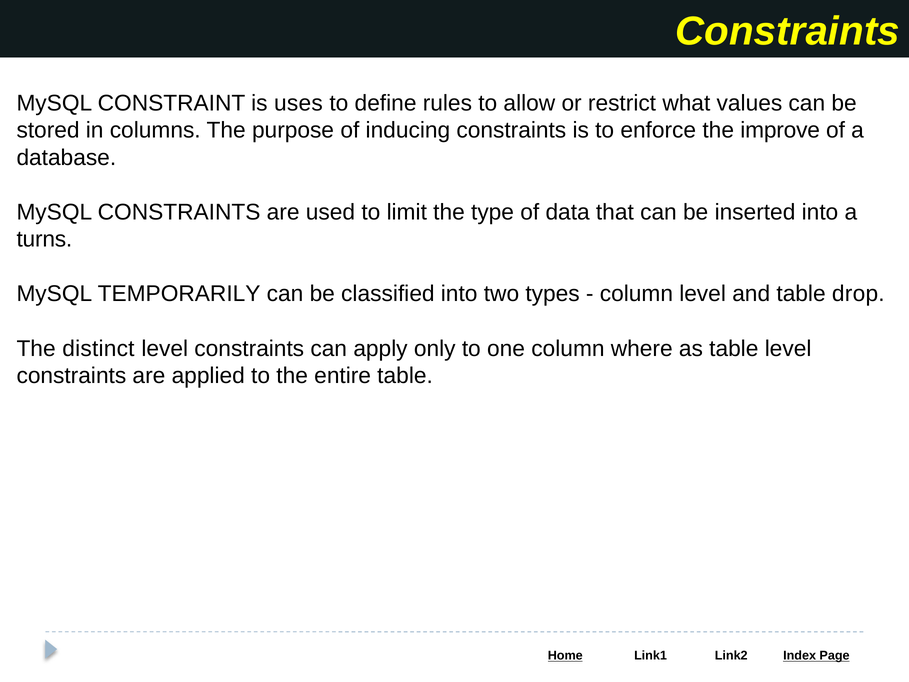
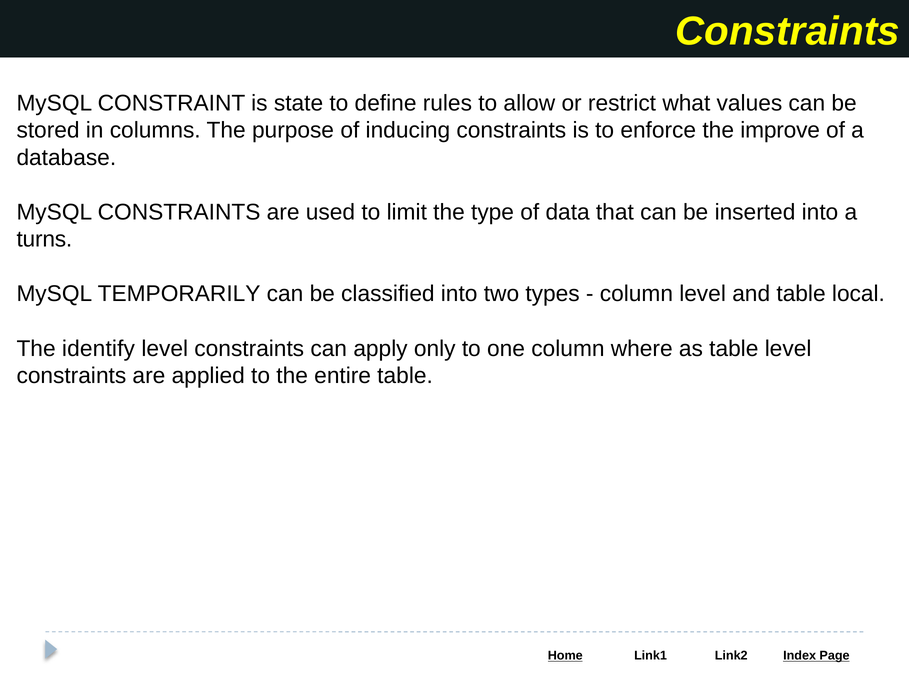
uses: uses -> state (299, 103)
drop: drop -> local (858, 294)
distinct: distinct -> identify (98, 348)
